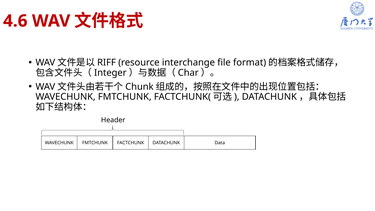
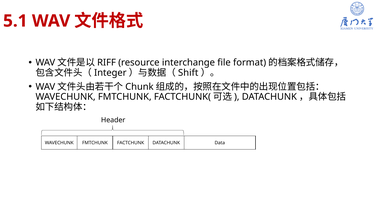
4.6: 4.6 -> 5.1 (15, 21)
Char: Char -> Shift (188, 73)
